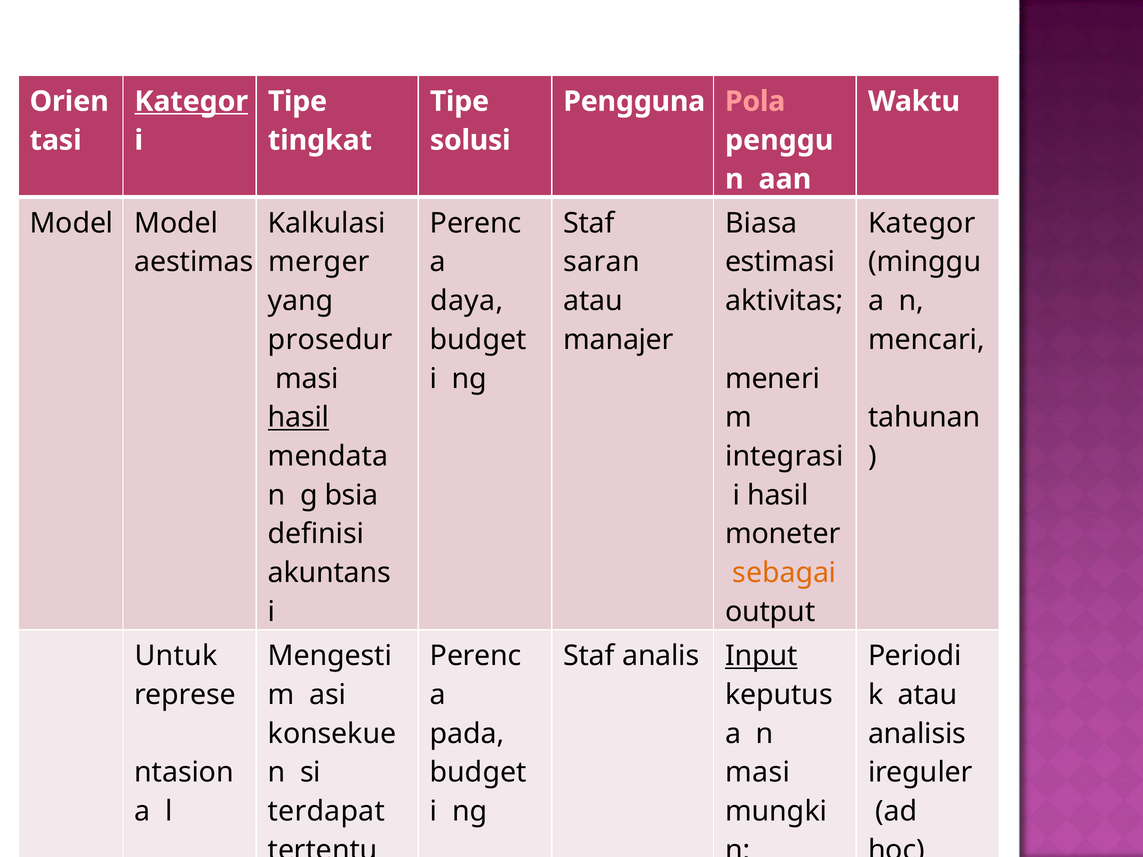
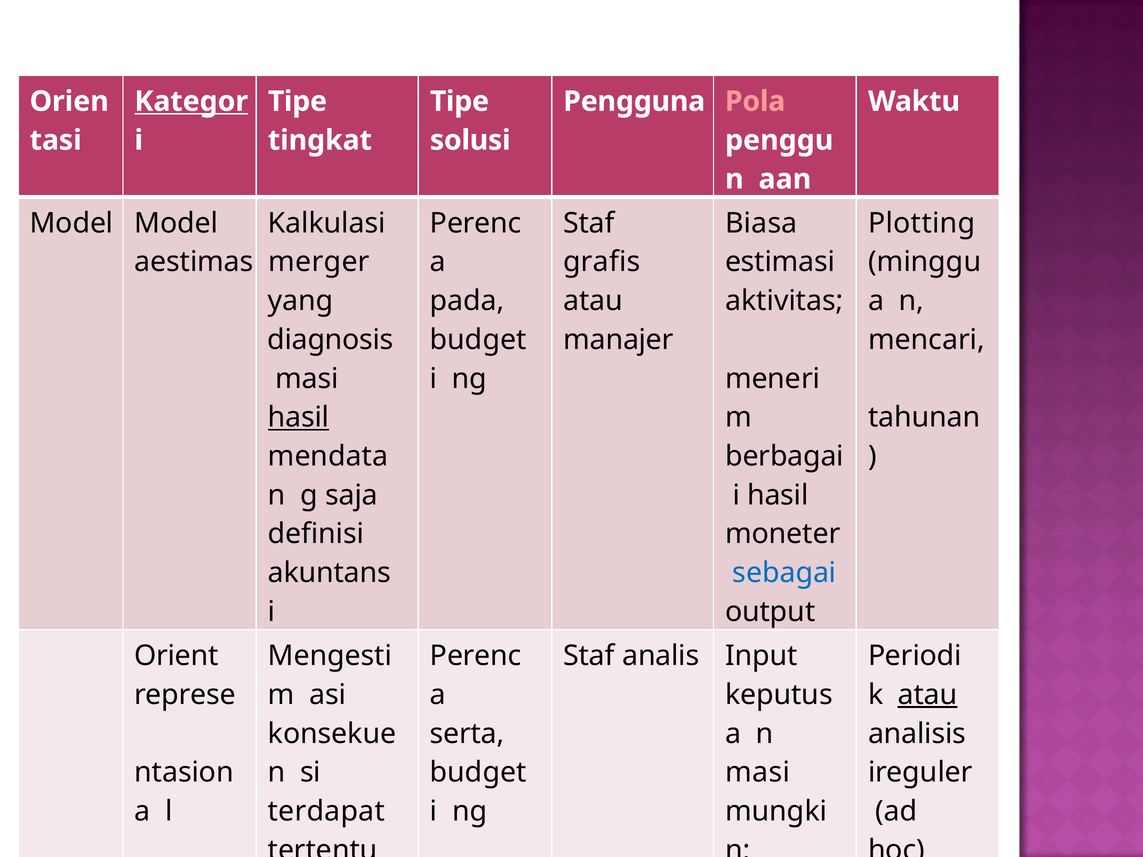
Kategor: Kategor -> Plotting (922, 223)
saran: saran -> grafis (602, 262)
daya: daya -> pada (467, 301)
prosedur: prosedur -> diagnosis (330, 340)
integrasi: integrasi -> berbagai (784, 456)
bsia: bsia -> saja (352, 495)
sebagai colour: orange -> blue (784, 573)
Untuk: Untuk -> Orient (176, 656)
Input underline: present -> none (761, 656)
atau underline: none -> present (928, 695)
pada: pada -> serta (467, 734)
